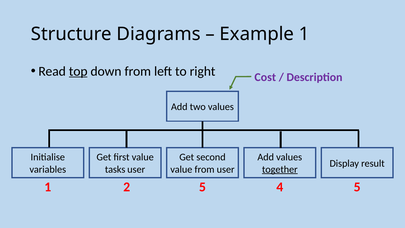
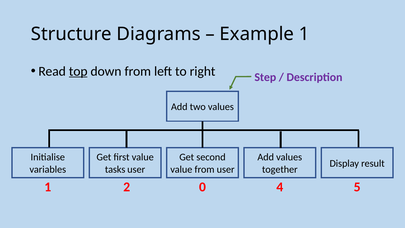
Cost: Cost -> Step (265, 77)
together underline: present -> none (280, 169)
2 5: 5 -> 0 (202, 187)
